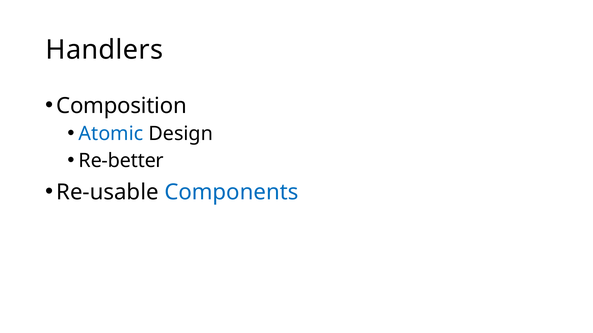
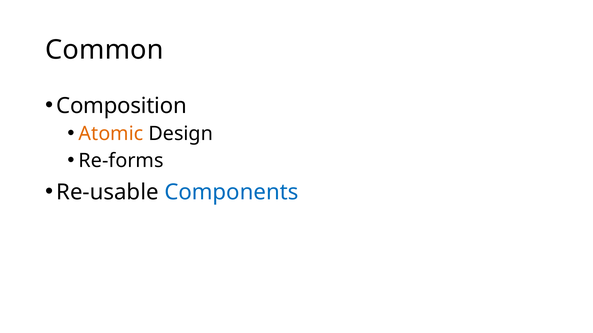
Handlers: Handlers -> Common (104, 50)
Atomic colour: blue -> orange (111, 134)
Re-better: Re-better -> Re-forms (121, 161)
